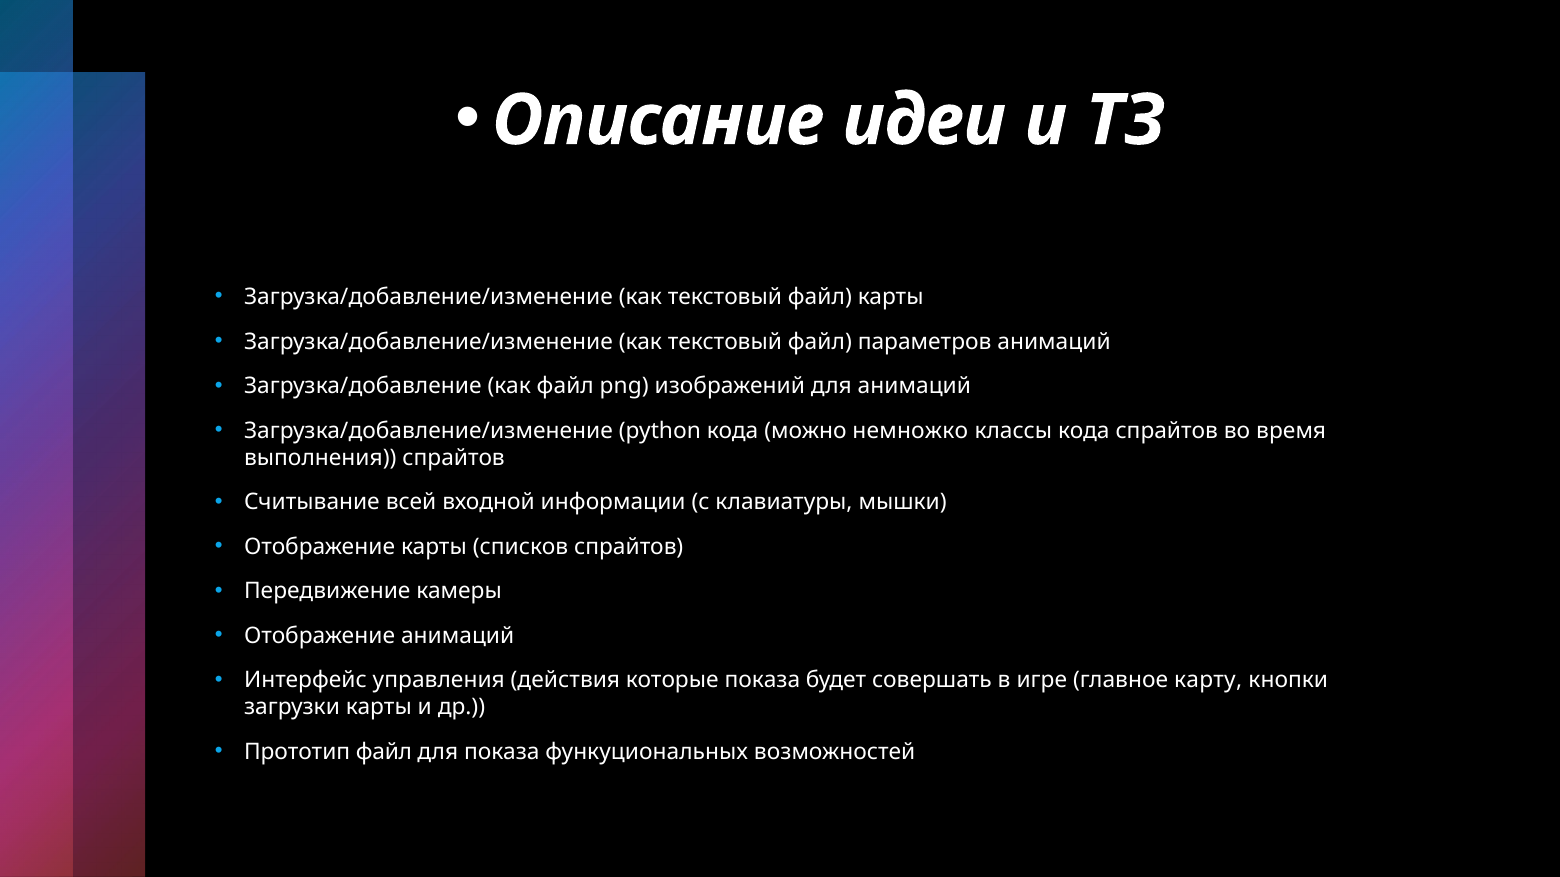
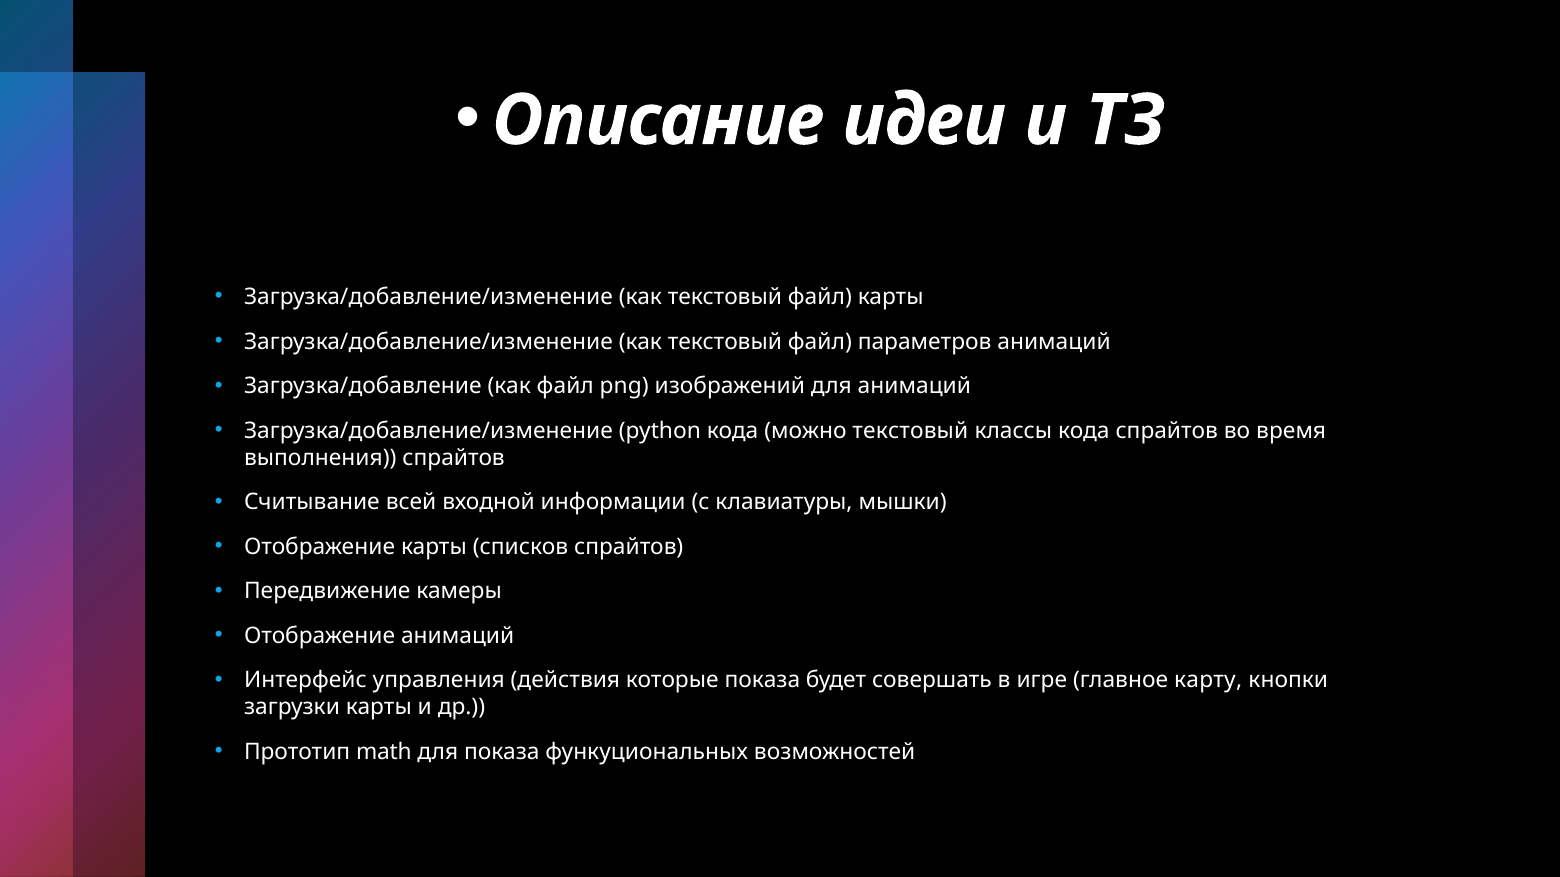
можно немножко: немножко -> текстовый (910, 431)
Прототип файл: файл -> math (384, 752)
